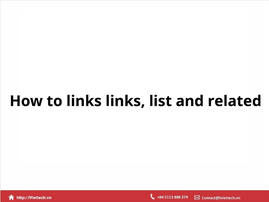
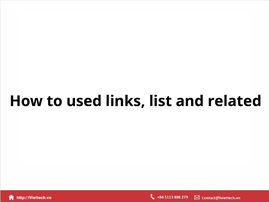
to links: links -> used (84, 101)
